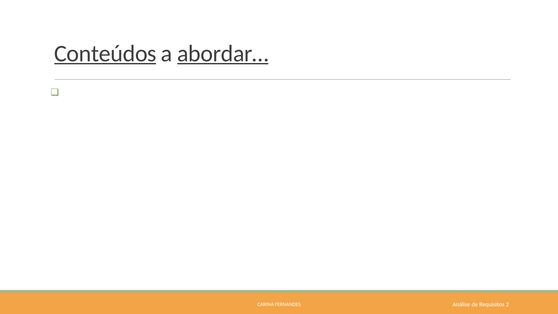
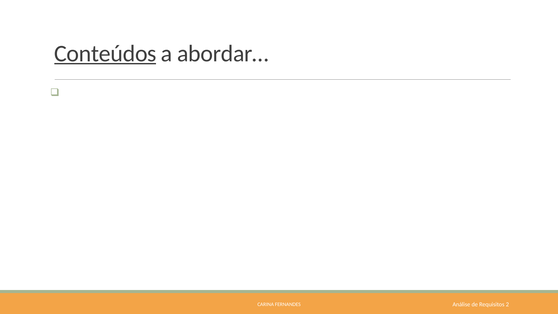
abordar… underline: present -> none (223, 53)
